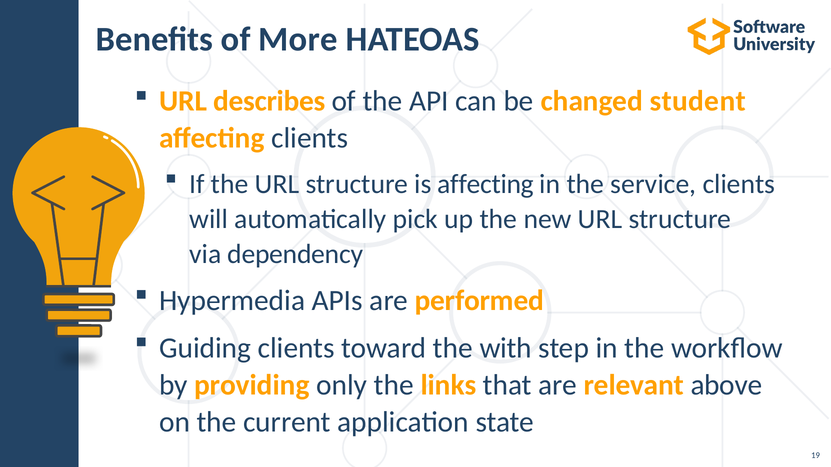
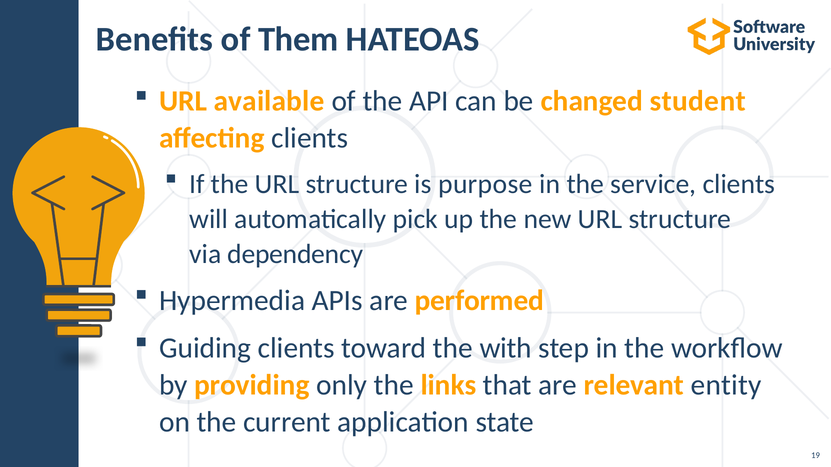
More: More -> Them (298, 39)
describes: describes -> available (269, 101)
is affecting: affecting -> purpose (485, 184)
above: above -> entity (726, 385)
